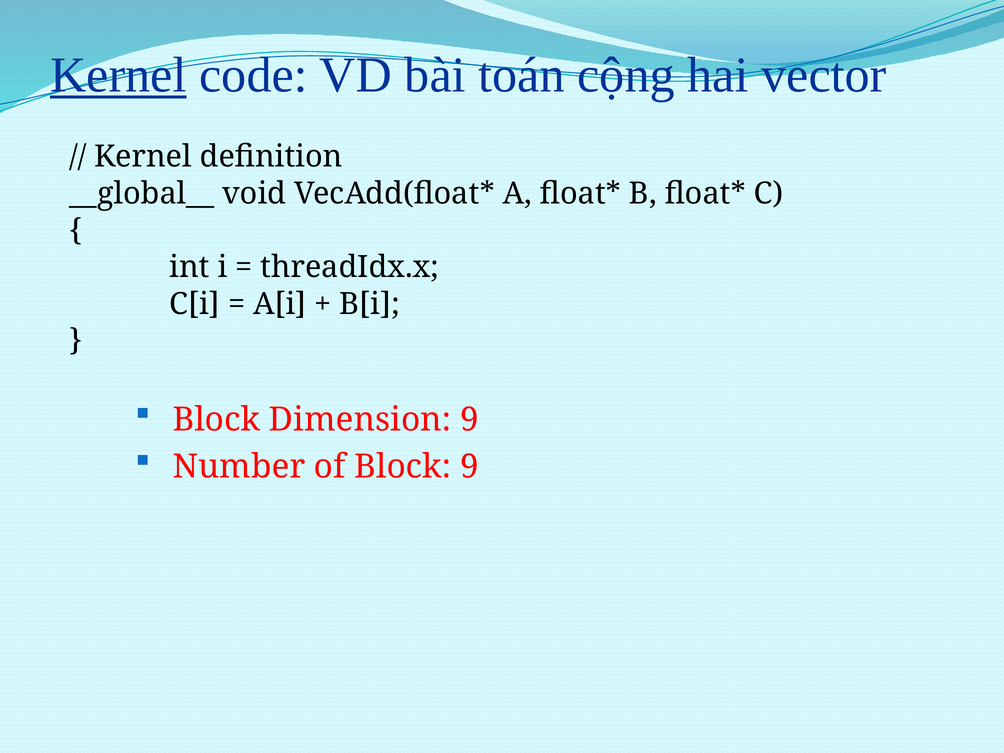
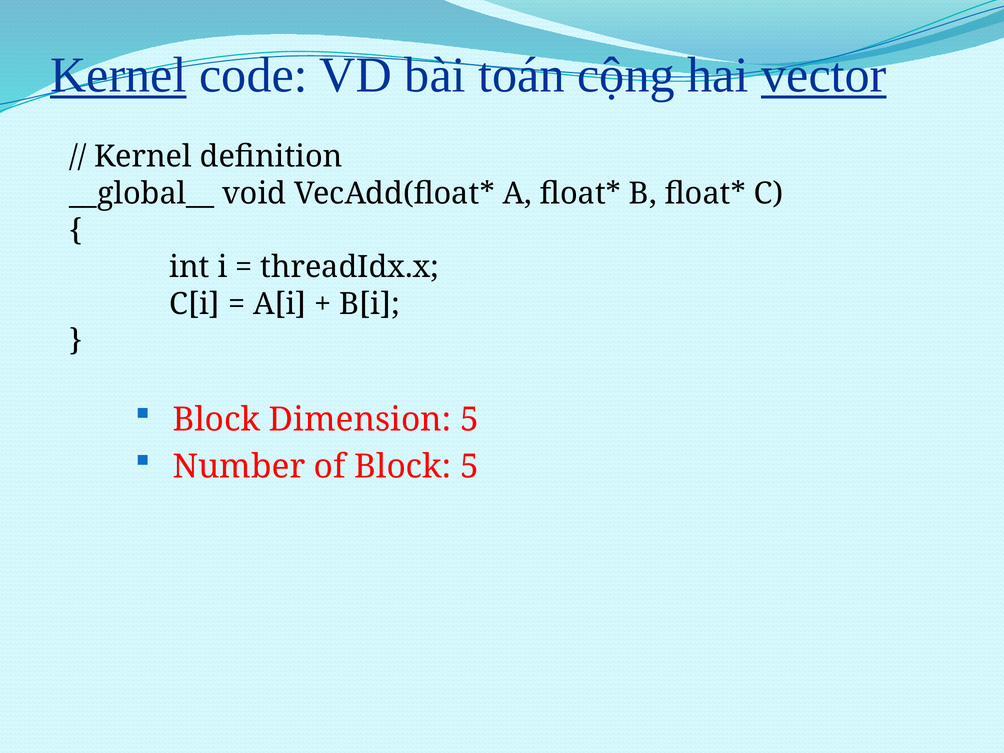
vector underline: none -> present (824, 75)
Dimension 9: 9 -> 5 (470, 420)
Block 9: 9 -> 5 (470, 466)
